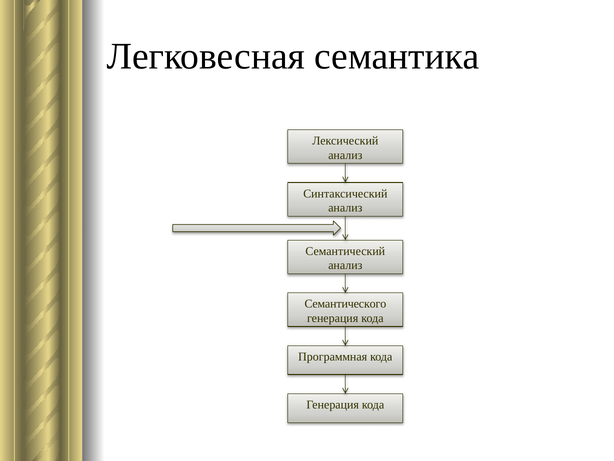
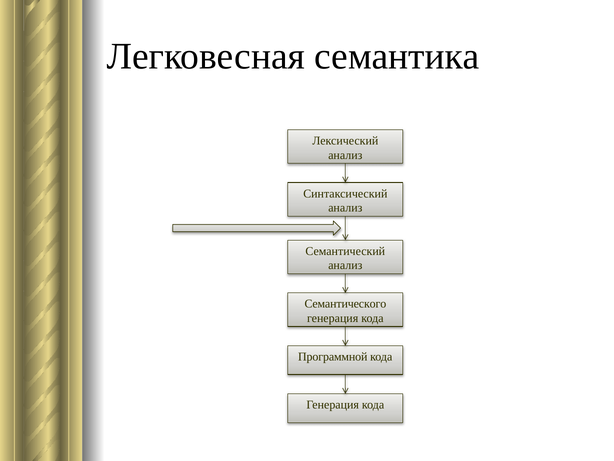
Программная: Программная -> Программной (333, 356)
